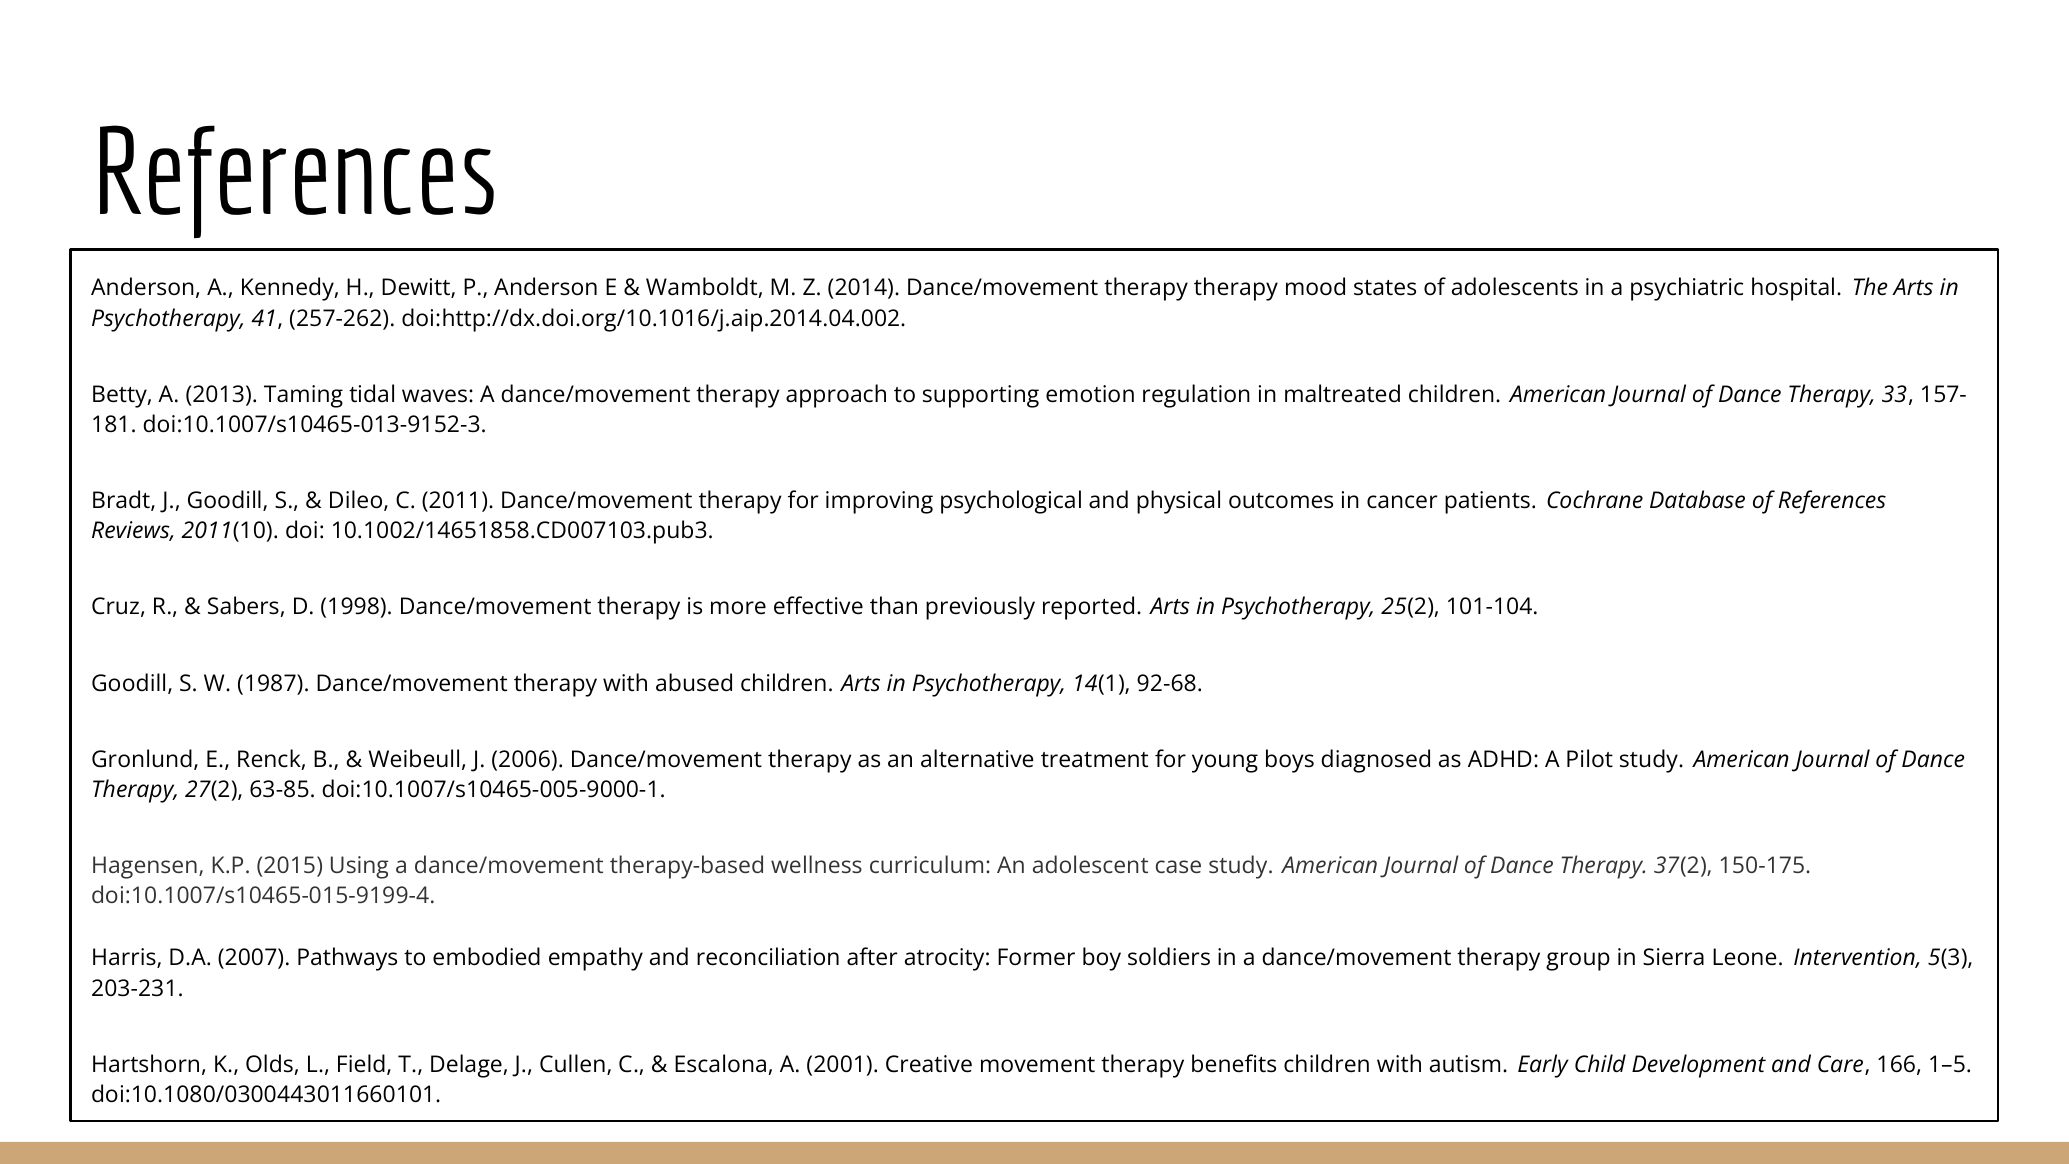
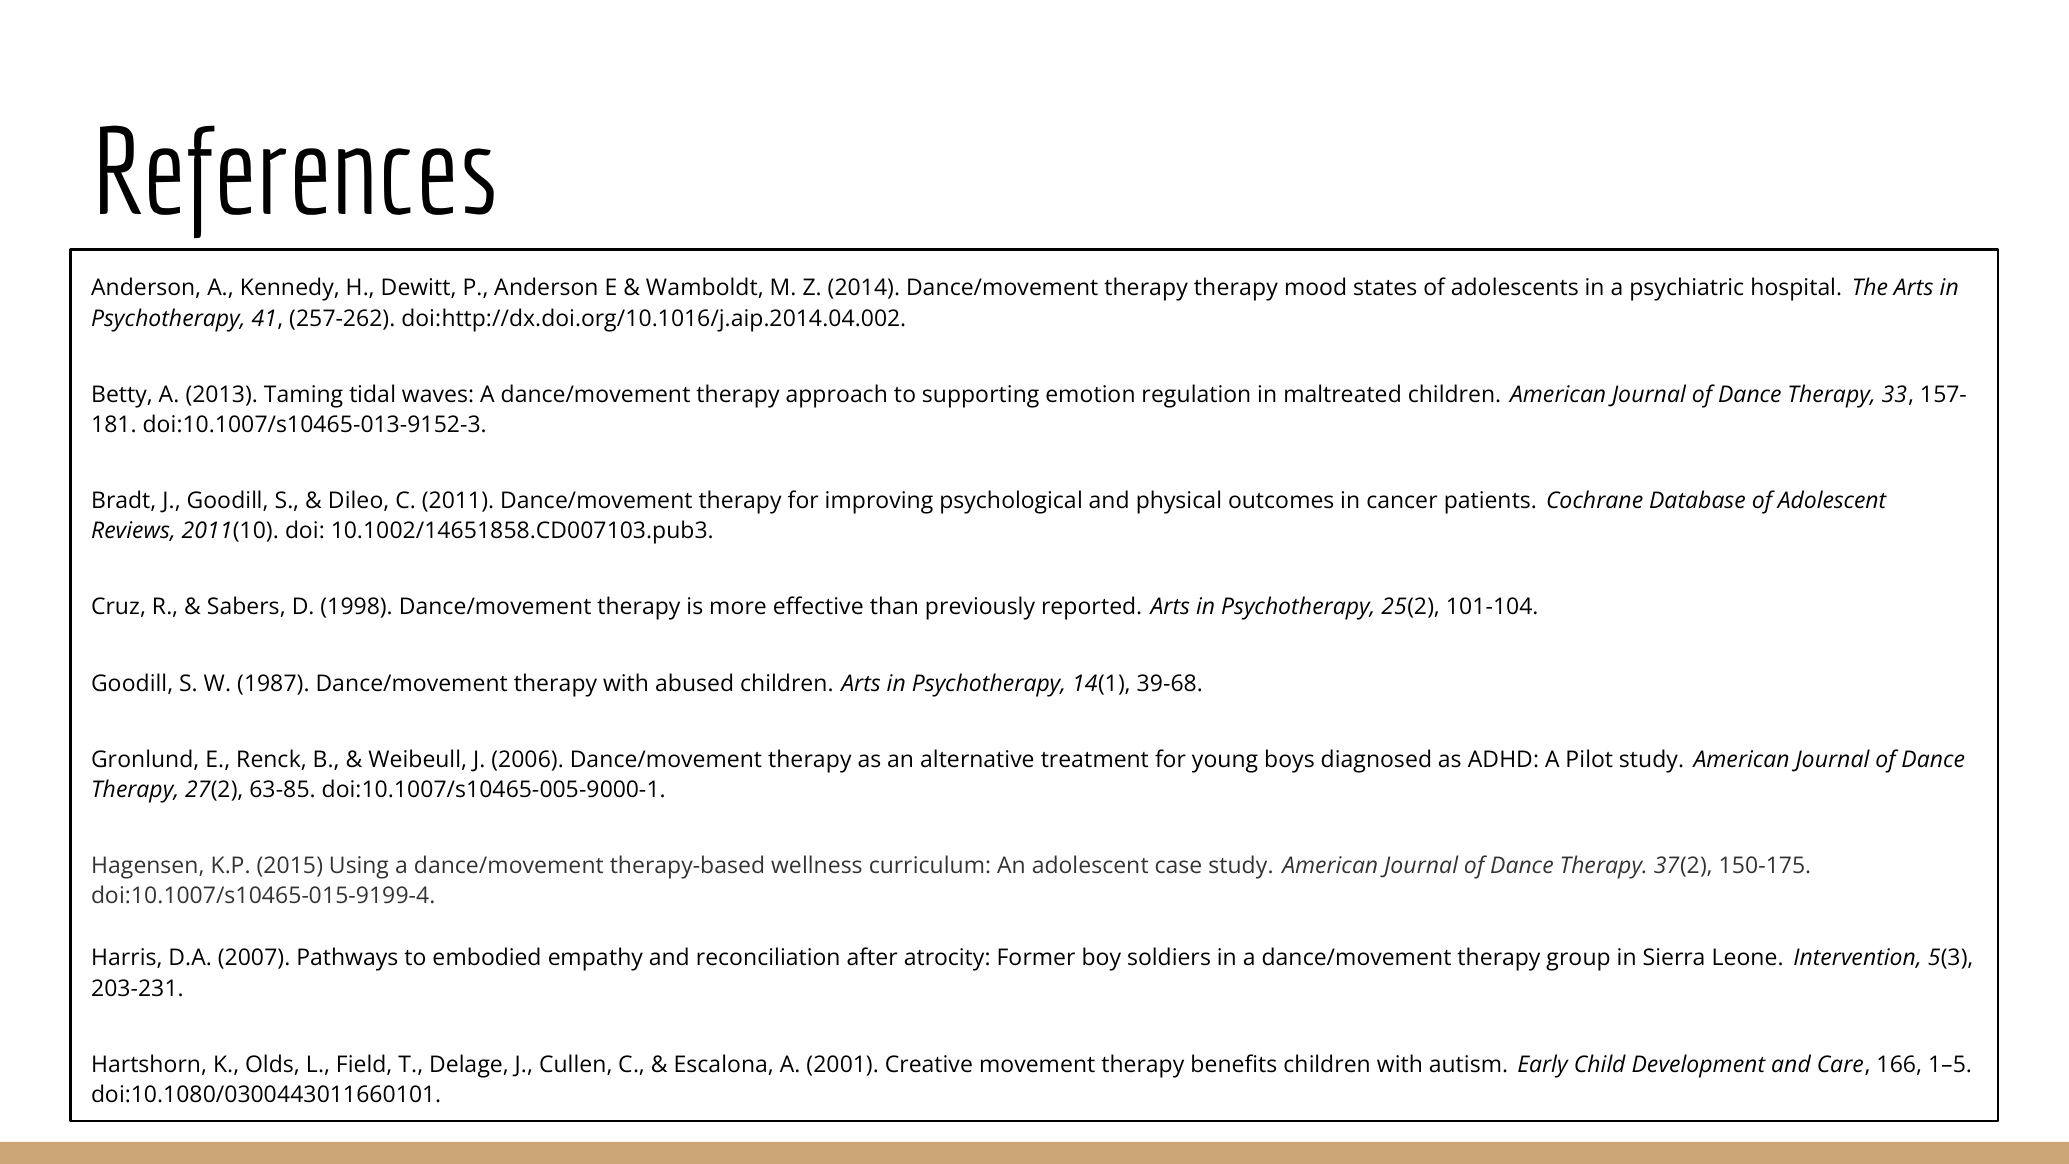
of References: References -> Adolescent (1832, 501)
92-68: 92-68 -> 39-68 (1170, 683)
